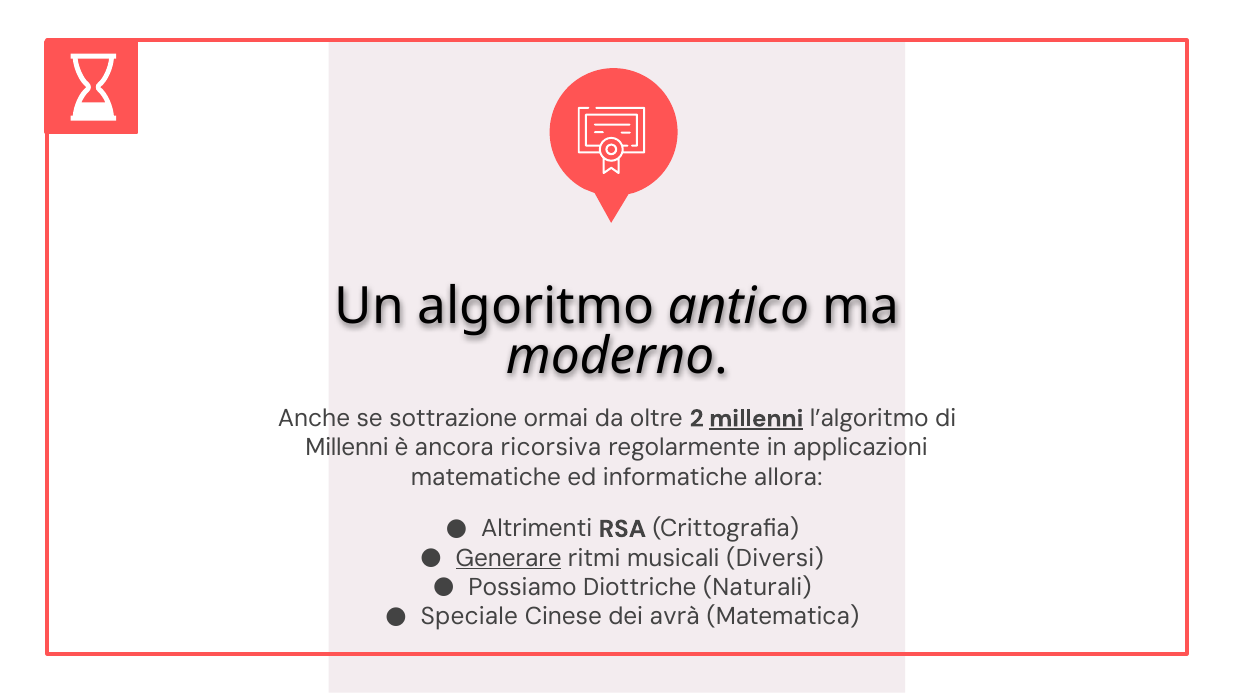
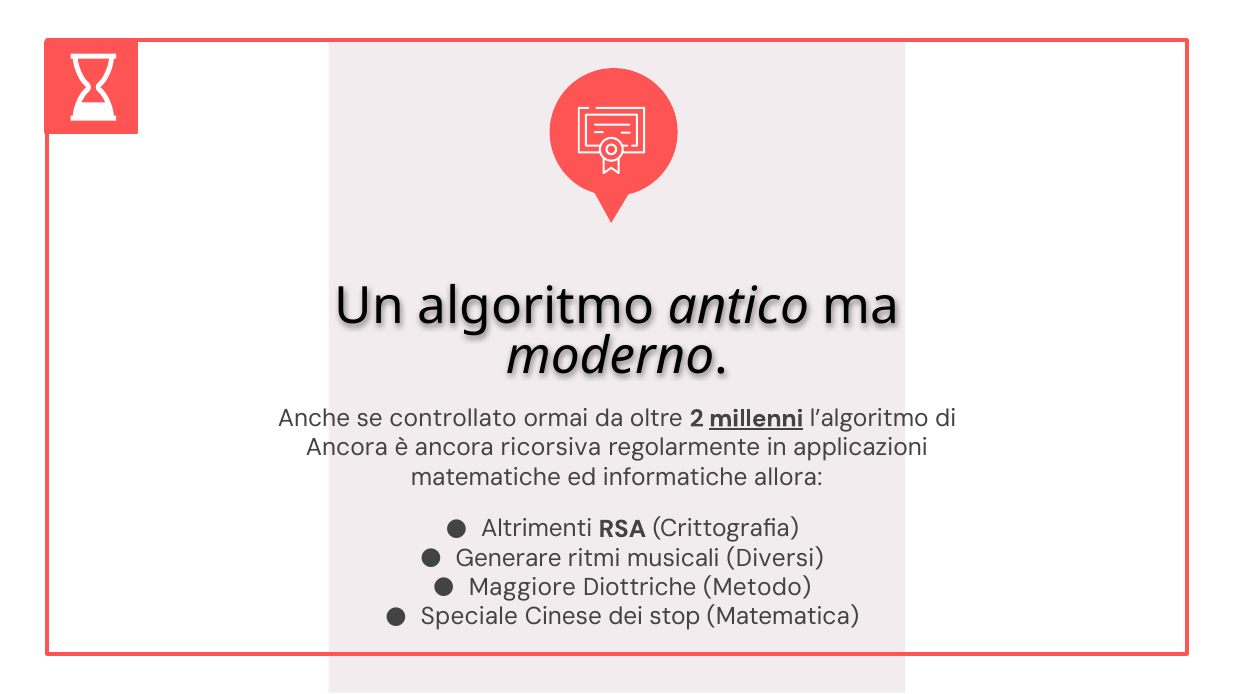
sottrazione: sottrazione -> controllato (453, 418)
Millenni: Millenni -> Ancora (347, 448)
Generare underline: present -> none (509, 558)
Possiamo: Possiamo -> Maggiore (522, 588)
Naturali: Naturali -> Metodo (757, 588)
avrà: avrà -> stop (675, 617)
